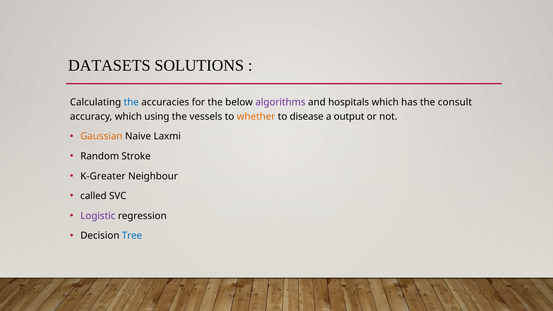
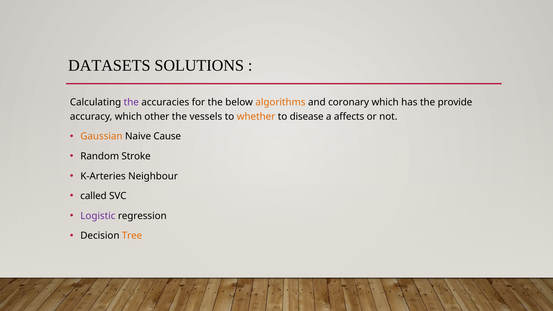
the colour: blue -> purple (131, 102)
algorithms colour: purple -> orange (280, 102)
hospitals: hospitals -> coronary (349, 102)
consult: consult -> provide (455, 102)
using: using -> other (157, 117)
output: output -> affects (349, 117)
Laxmi: Laxmi -> Cause (167, 136)
K-Greater: K-Greater -> K-Arteries (103, 176)
Tree colour: blue -> orange (132, 236)
